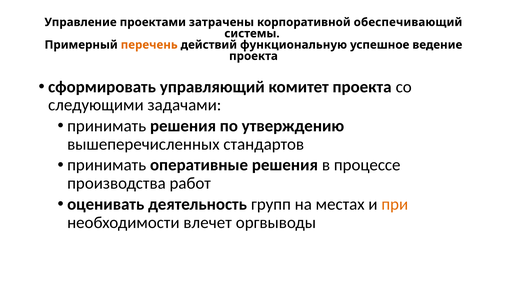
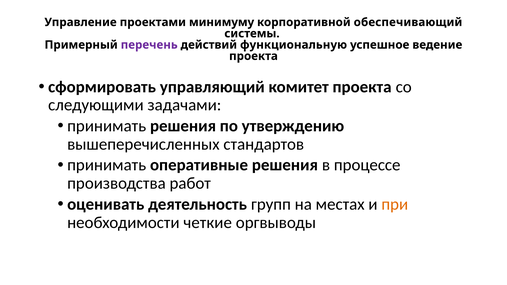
затрачены: затрачены -> минимуму (222, 22)
перечень colour: orange -> purple (149, 45)
влечет: влечет -> четкие (208, 223)
